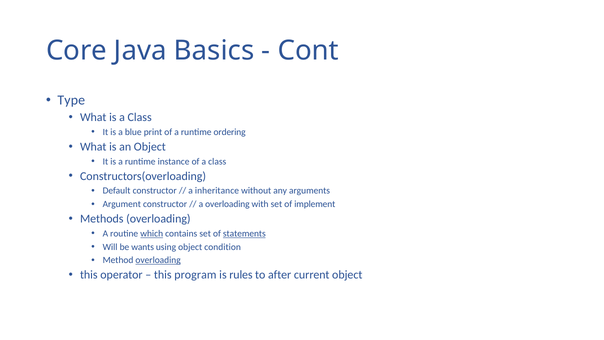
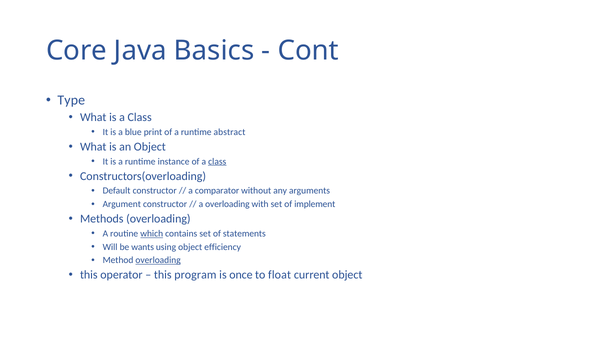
ordering: ordering -> abstract (230, 132)
class underline: none -> present (217, 161)
inheritance: inheritance -> comparator (217, 191)
statements underline: present -> none (244, 233)
condition: condition -> efficiency (223, 247)
rules: rules -> once (241, 275)
after: after -> float (280, 275)
